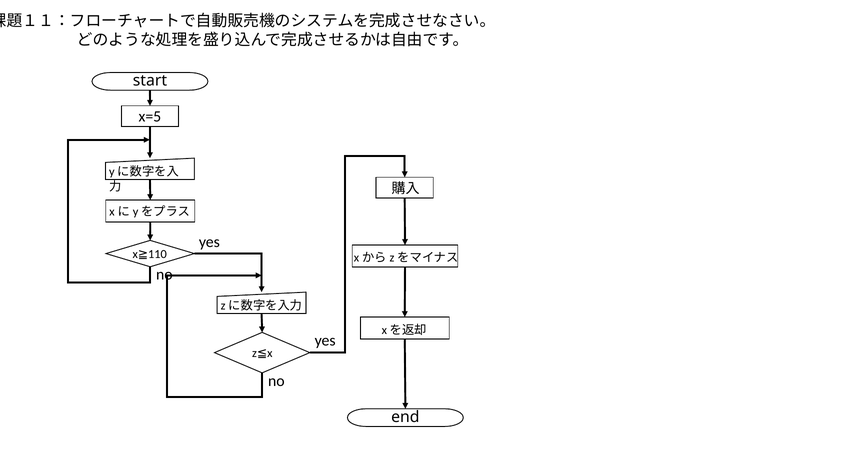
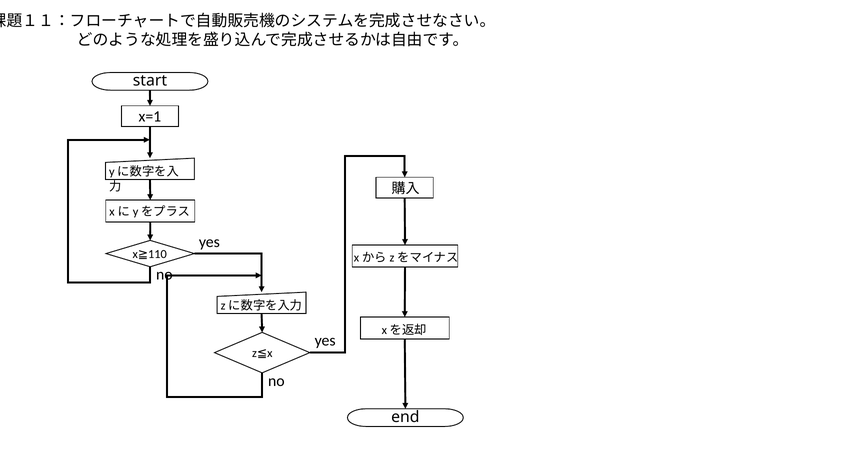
x=5: x=5 -> x=1 (150, 117)
